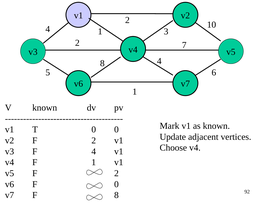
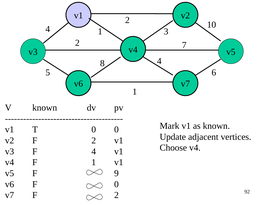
v5 F 2: 2 -> 9 (116, 173)
v7 F 8: 8 -> 2 (116, 195)
